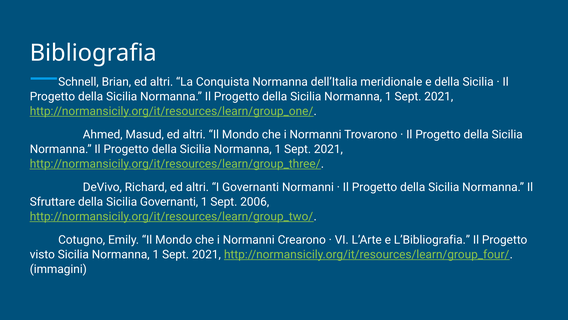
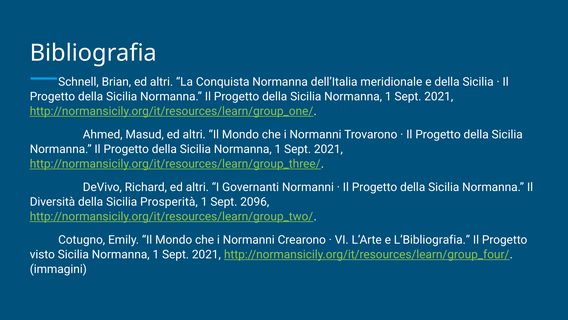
Sfruttare: Sfruttare -> Diversità (52, 202)
Sicilia Governanti: Governanti -> Prosperità (169, 202)
2006: 2006 -> 2096 (255, 202)
